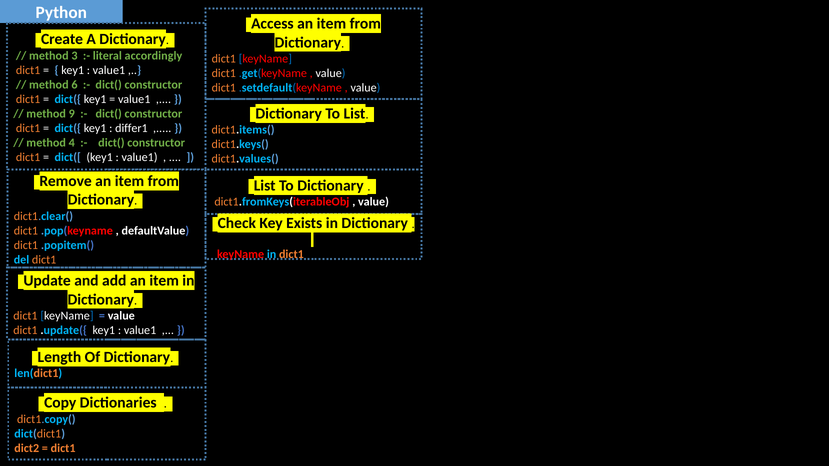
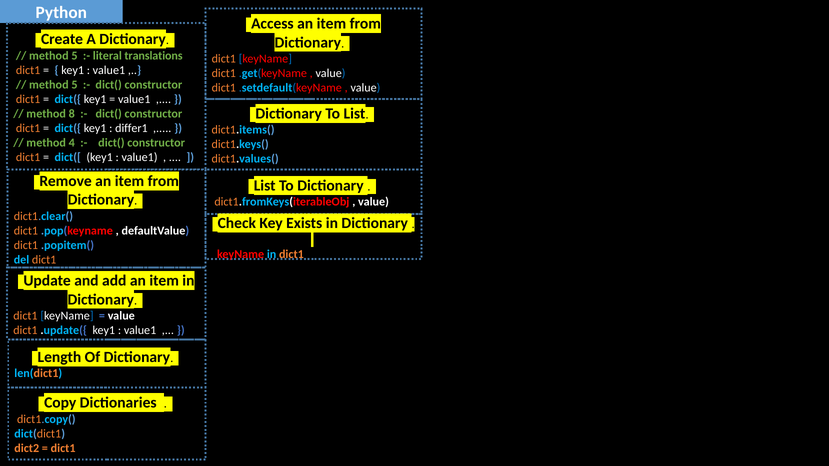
3: 3 -> 5 (74, 56)
accordingly: accordingly -> translations (154, 56)
6: 6 -> 5 (74, 85)
9: 9 -> 8 (72, 114)
